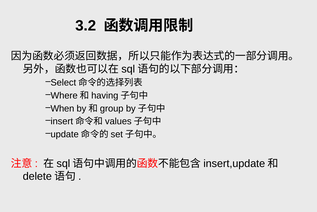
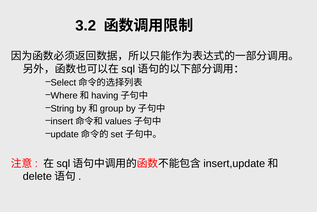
When: When -> String (62, 108)
